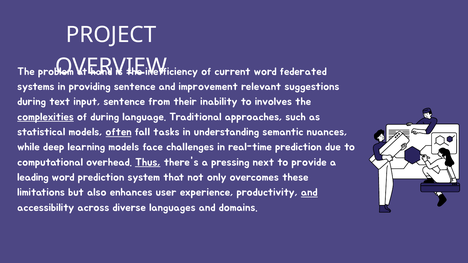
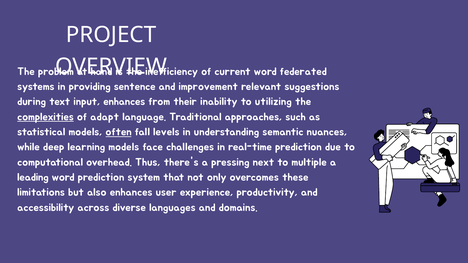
input sentence: sentence -> enhances (124, 102)
involves: involves -> utilizing (273, 102)
of during: during -> adapt (105, 117)
tasks: tasks -> levels (166, 132)
Thus underline: present -> none (148, 162)
provide: provide -> multiple (309, 162)
and underline: present -> none (309, 193)
